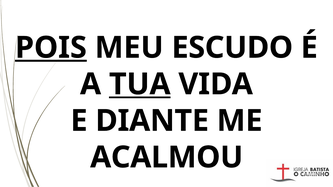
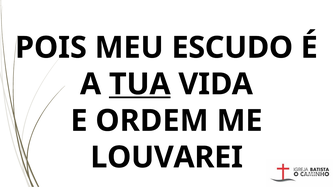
POIS underline: present -> none (51, 48)
DIANTE: DIANTE -> ORDEM (152, 121)
ACALMOU: ACALMOU -> LOUVAREI (167, 158)
